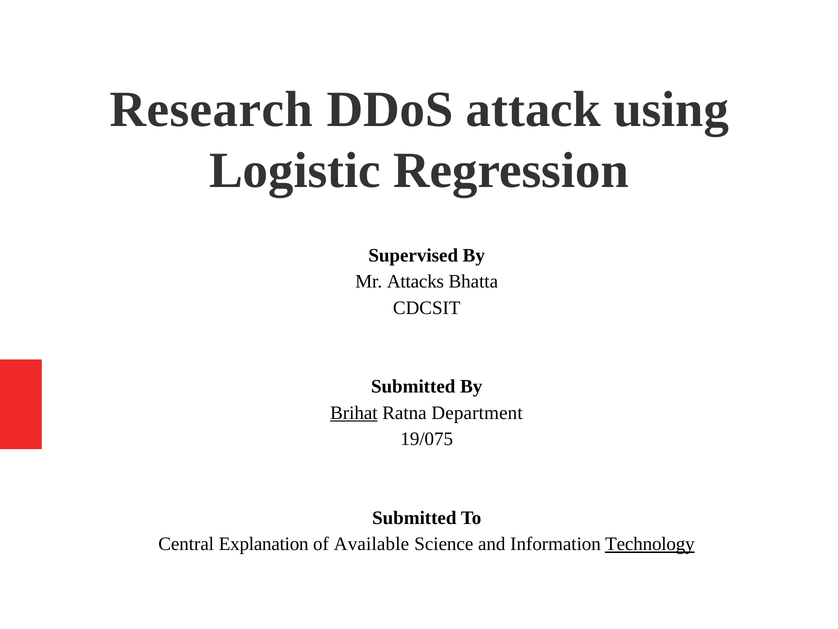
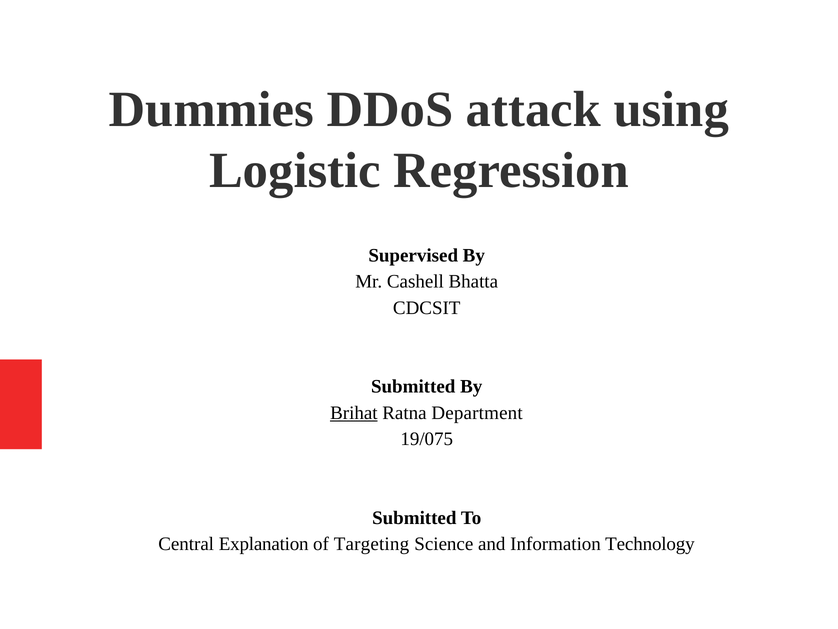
Research: Research -> Dummies (211, 109)
Attacks: Attacks -> Cashell (415, 281)
Available: Available -> Targeting (371, 544)
Technology underline: present -> none (650, 544)
